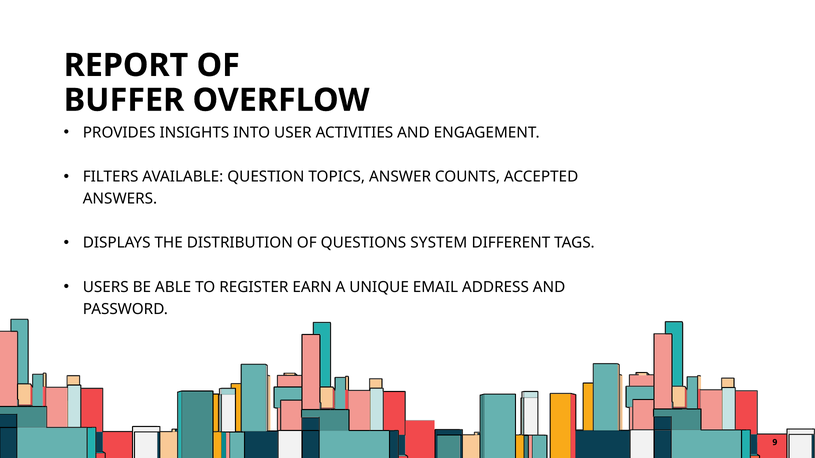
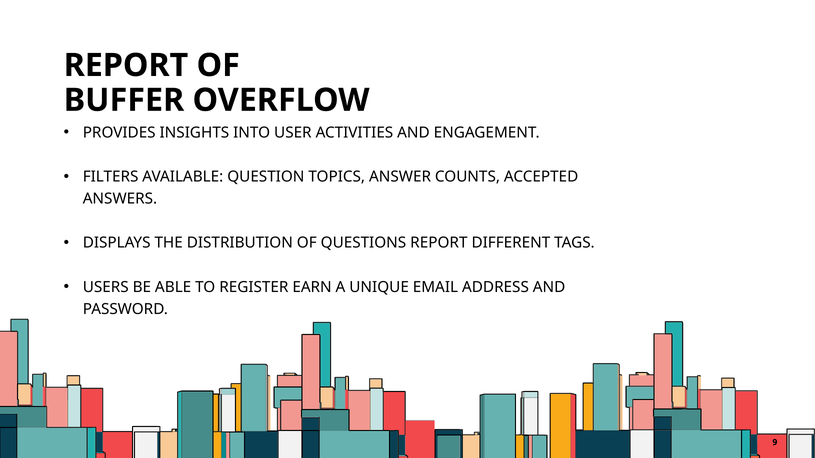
QUESTIONS SYSTEM: SYSTEM -> REPORT (439, 243)
